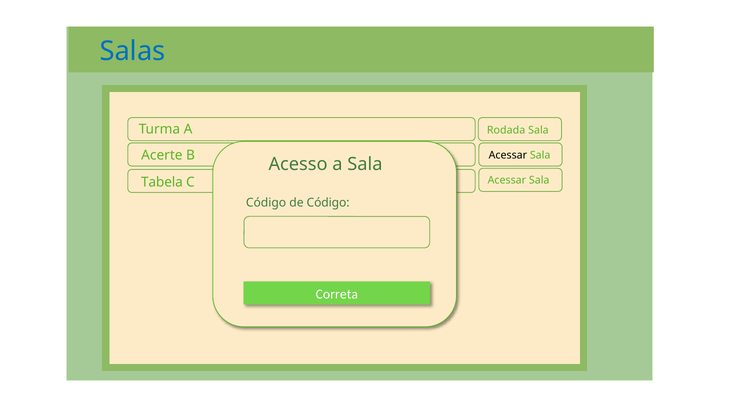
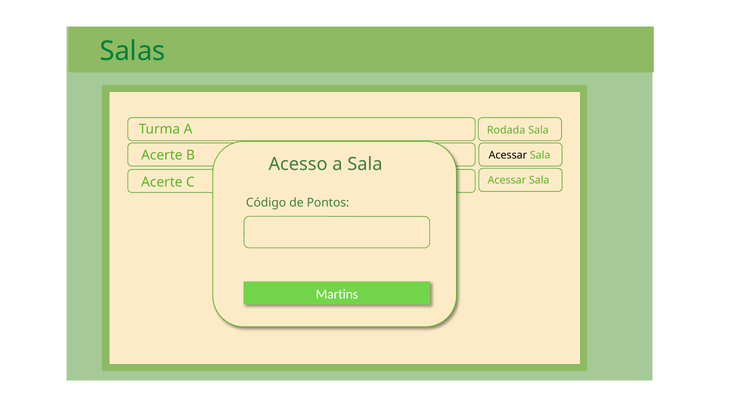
Salas colour: blue -> green (133, 51)
Tabela: Tabela -> Acerte (162, 182)
de Código: Código -> Pontos (328, 203)
Correta: Correta -> Martins (337, 294)
